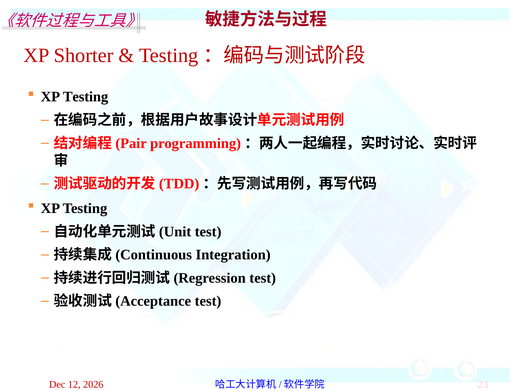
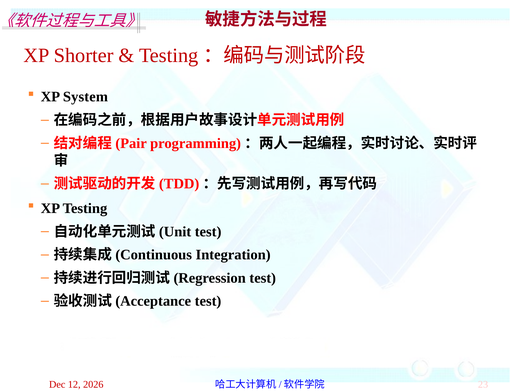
Testing: Testing -> System (85, 97)
